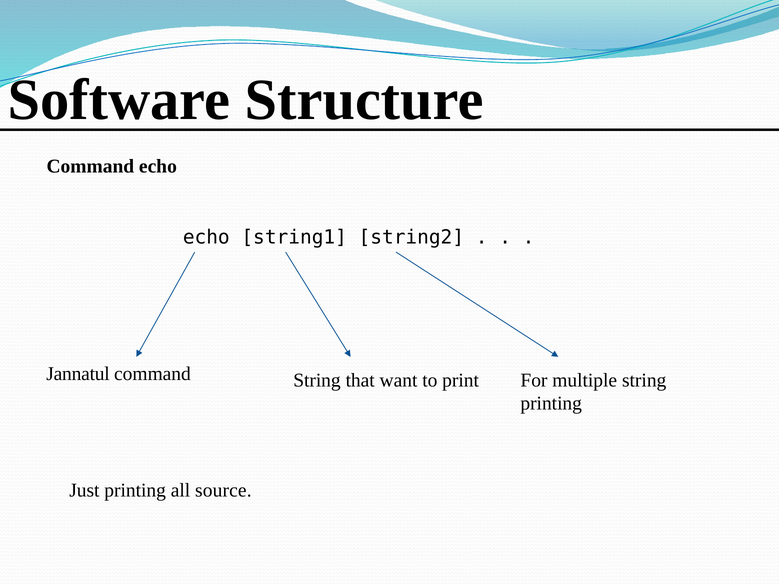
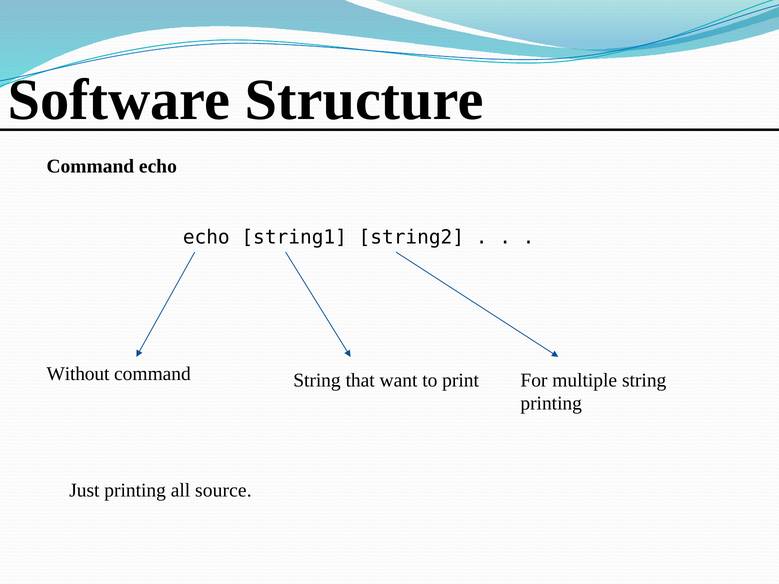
Jannatul: Jannatul -> Without (78, 374)
